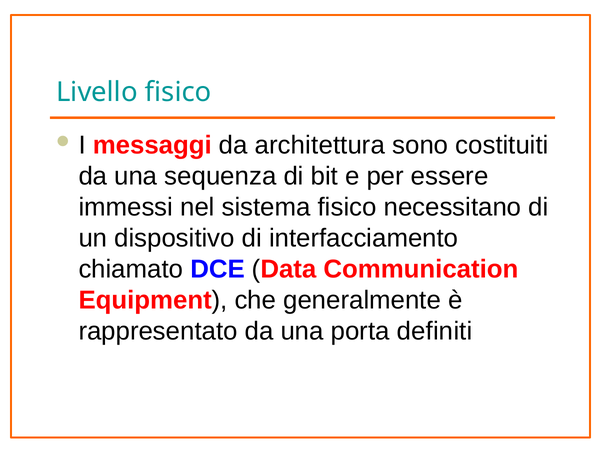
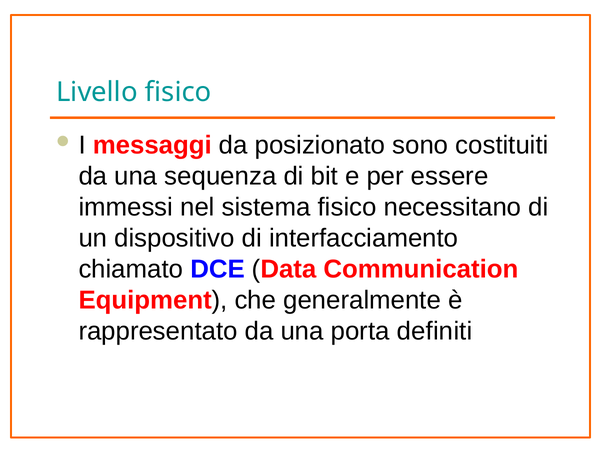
architettura: architettura -> posizionato (320, 145)
